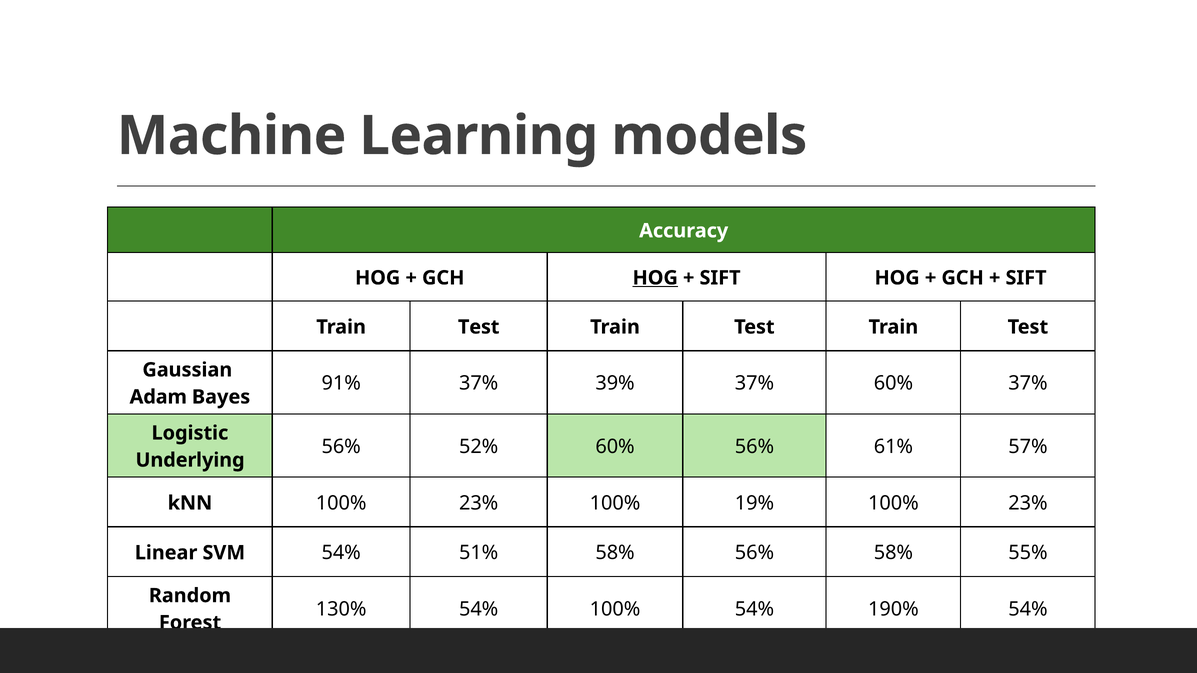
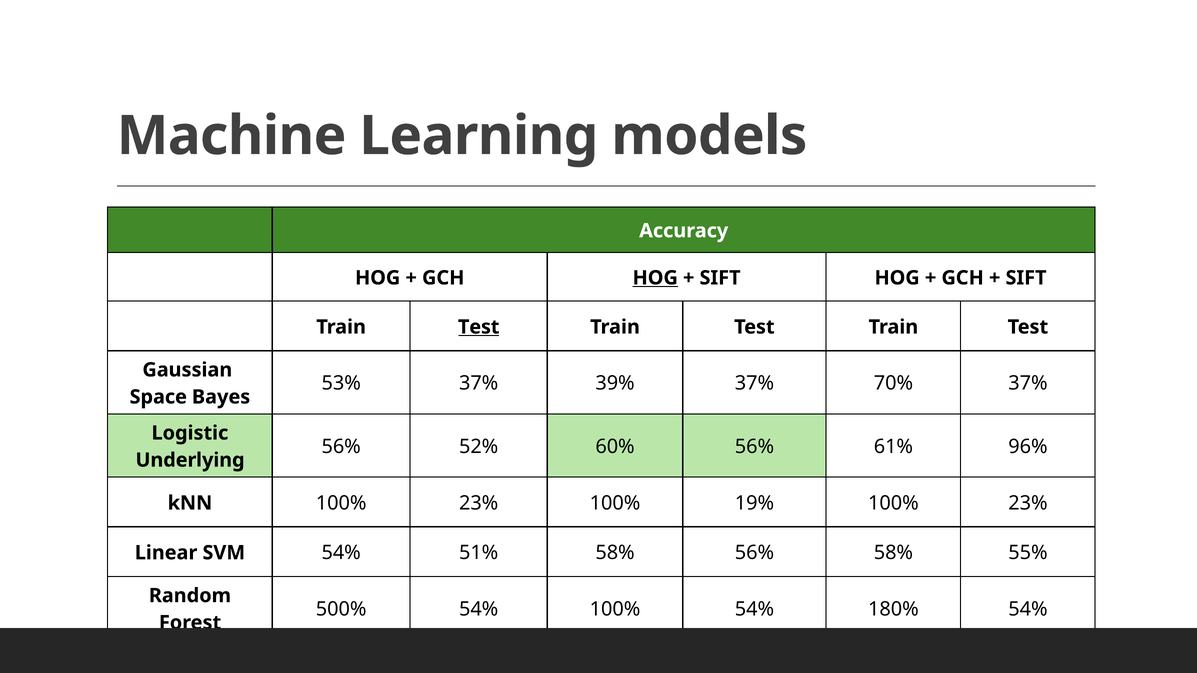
Test underline: none -> present (479, 327)
91%: 91% -> 53% (341, 384)
37% 60%: 60% -> 70% (893, 384)
Adam: Adam -> Space (158, 397)
57%: 57% -> 96% (1028, 447)
130%: 130% -> 500% (341, 609)
190%: 190% -> 180% (893, 609)
